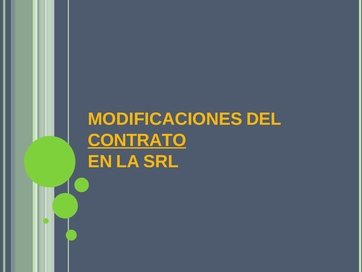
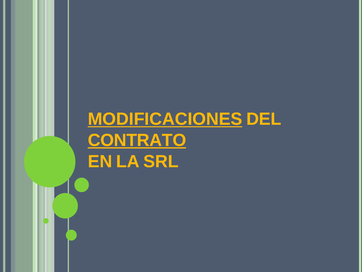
MODIFICACIONES underline: none -> present (165, 119)
